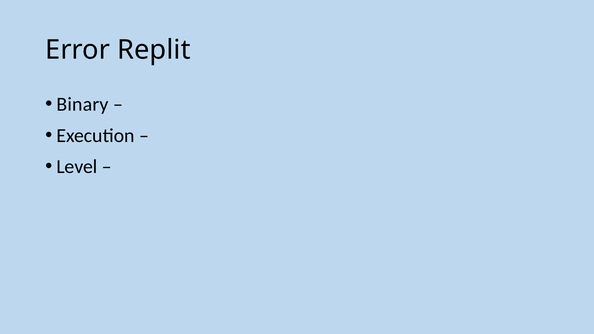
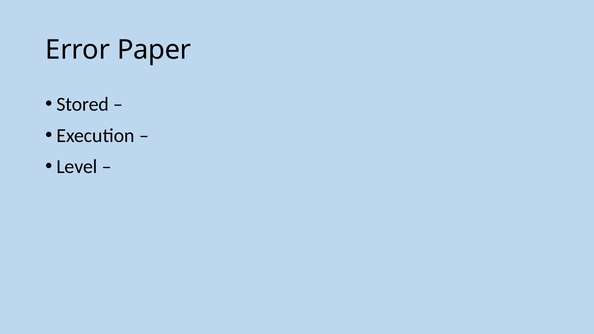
Replit: Replit -> Paper (154, 50)
Binary: Binary -> Stored (83, 104)
